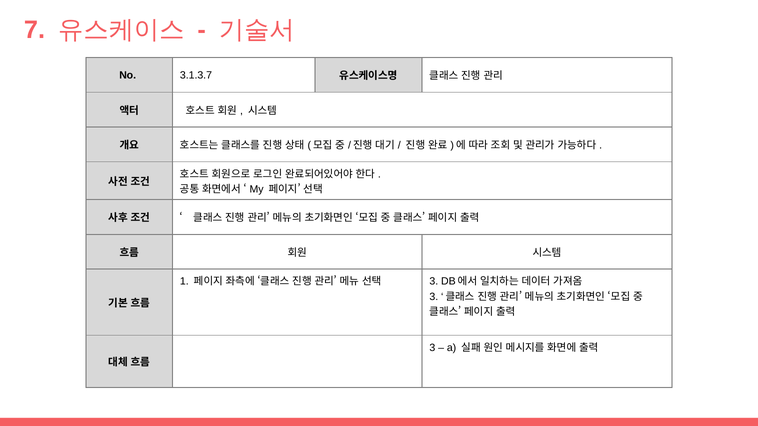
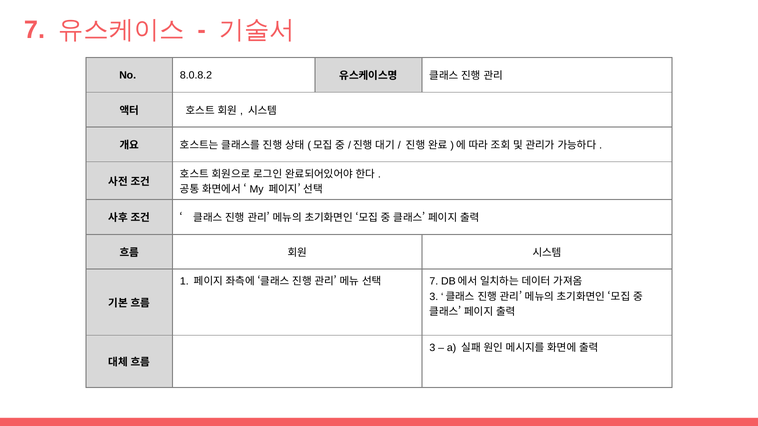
3.1.3.7: 3.1.3.7 -> 8.0.8.2 (196, 75)
3: 3 -> 7 (434, 282)
